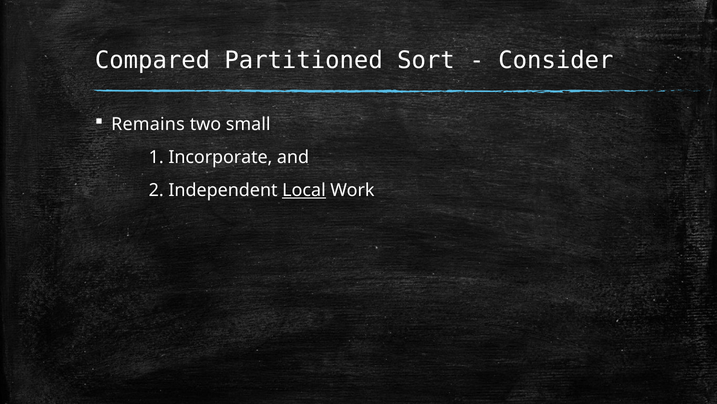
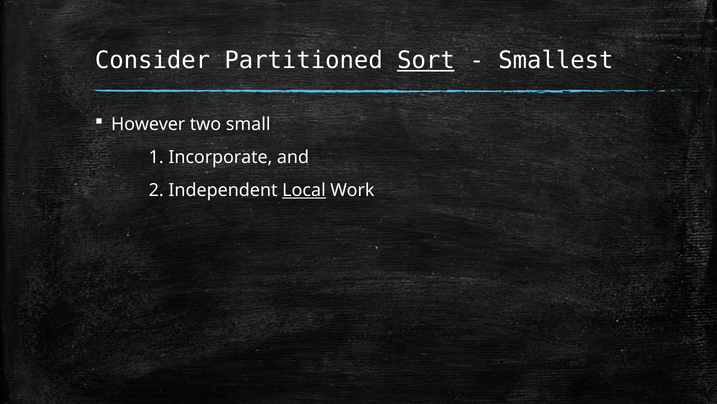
Compared: Compared -> Consider (153, 60)
Sort underline: none -> present (426, 60)
Consider: Consider -> Smallest (556, 60)
Remains: Remains -> However (148, 124)
